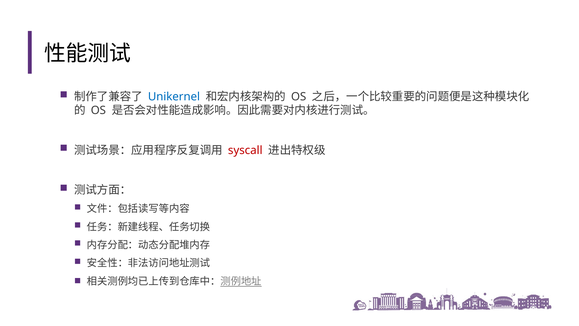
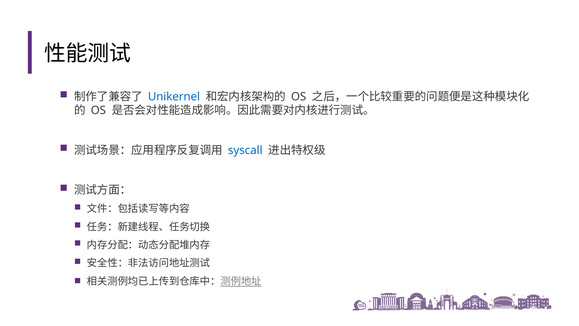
syscall colour: red -> blue (245, 150)
